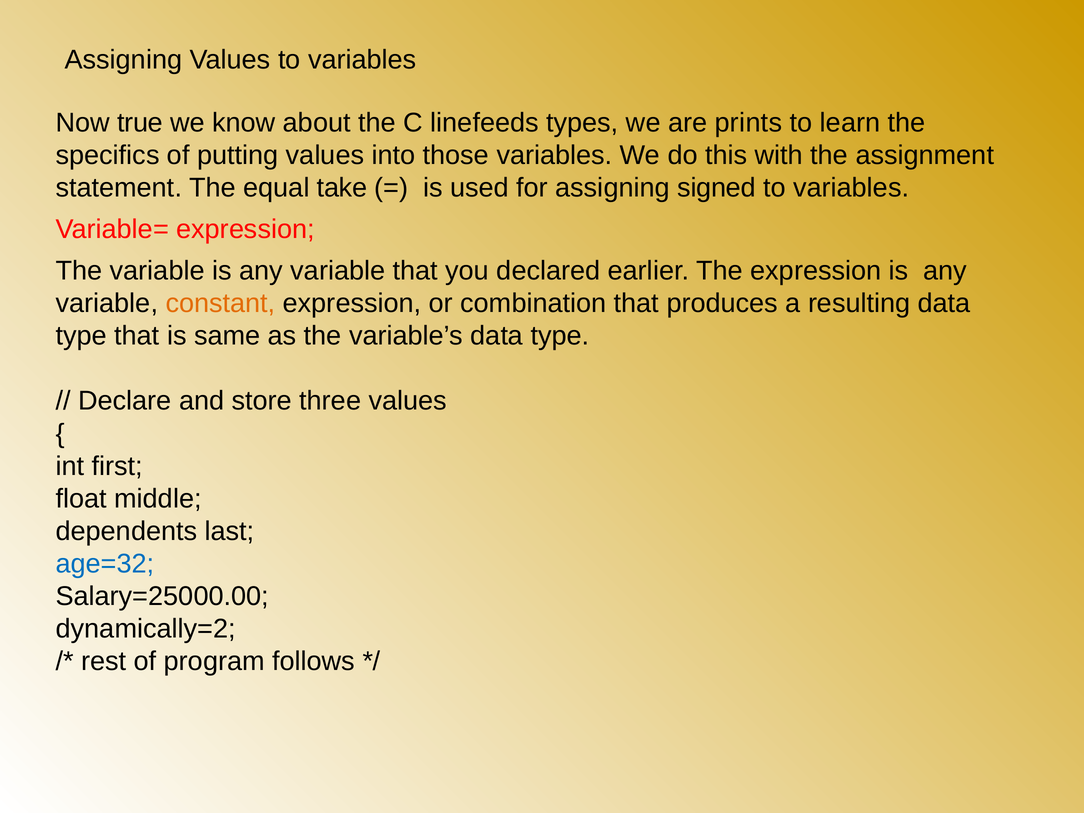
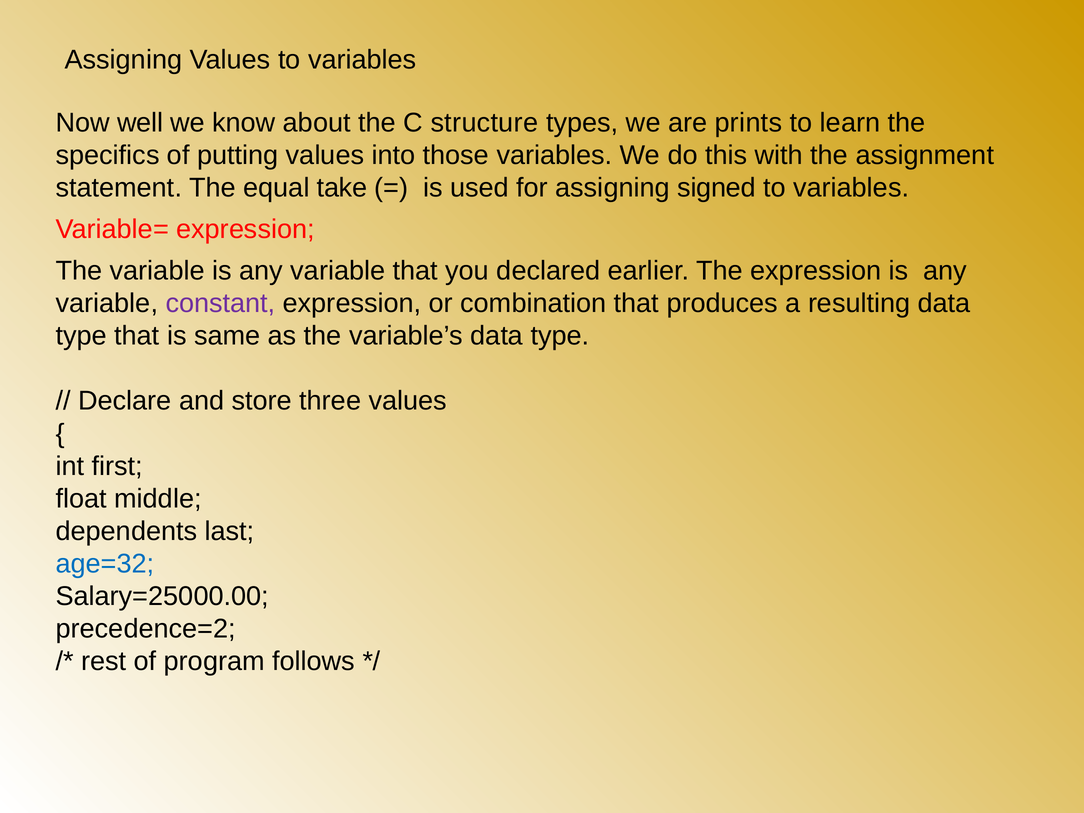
true: true -> well (140, 123)
linefeeds: linefeeds -> structure (484, 123)
constant colour: orange -> purple (220, 303)
dynamically=2: dynamically=2 -> precedence=2 (146, 629)
